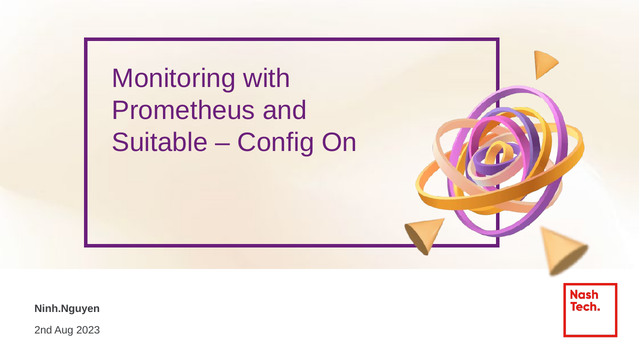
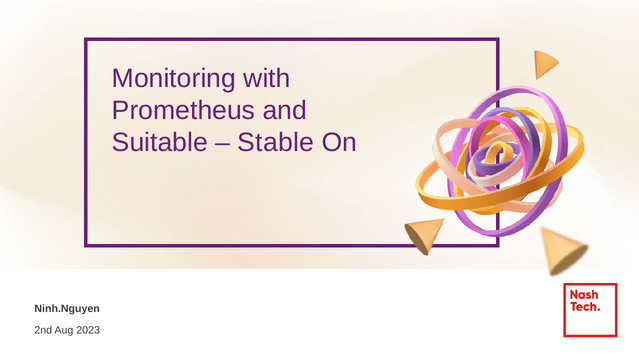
Config: Config -> Stable (276, 143)
